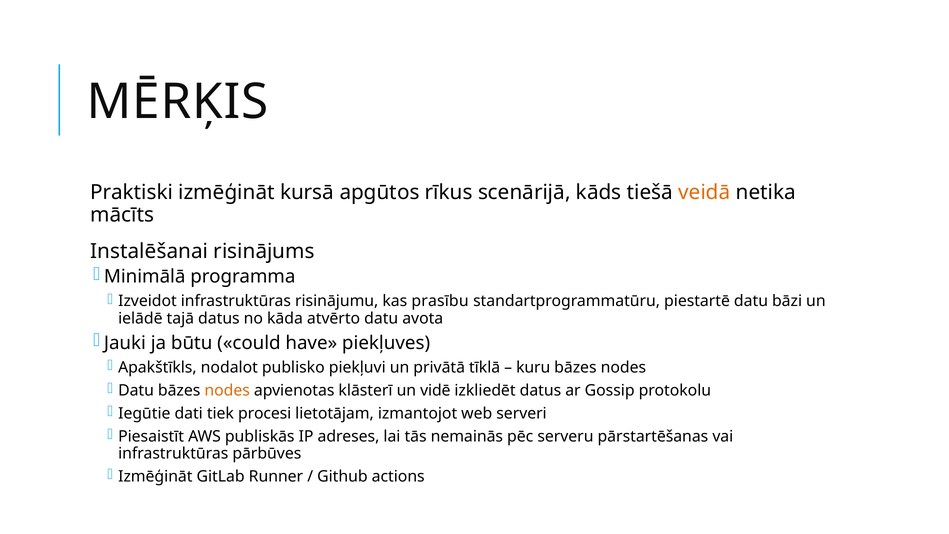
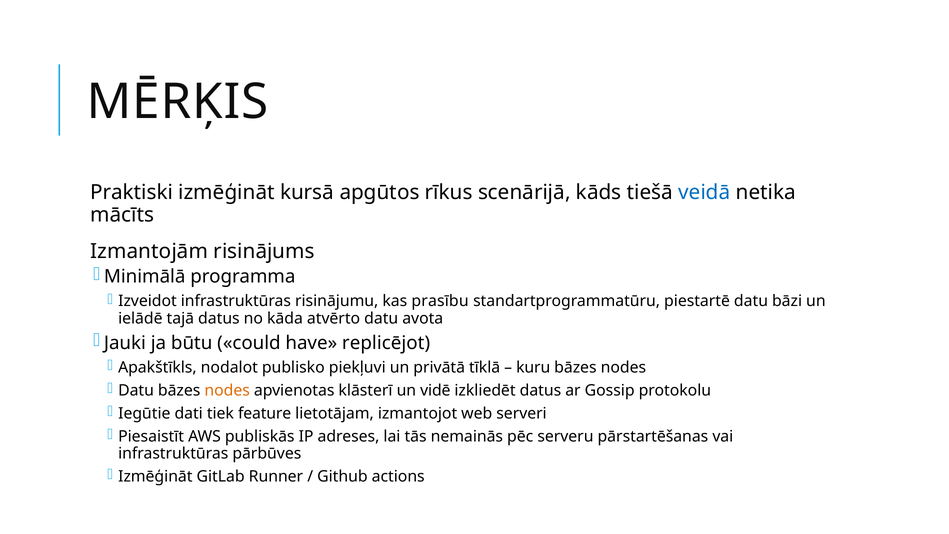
veidā colour: orange -> blue (704, 193)
Instalēšanai: Instalēšanai -> Izmantojām (149, 251)
piekļuves: piekļuves -> replicējot (386, 343)
procesi: procesi -> feature (265, 413)
